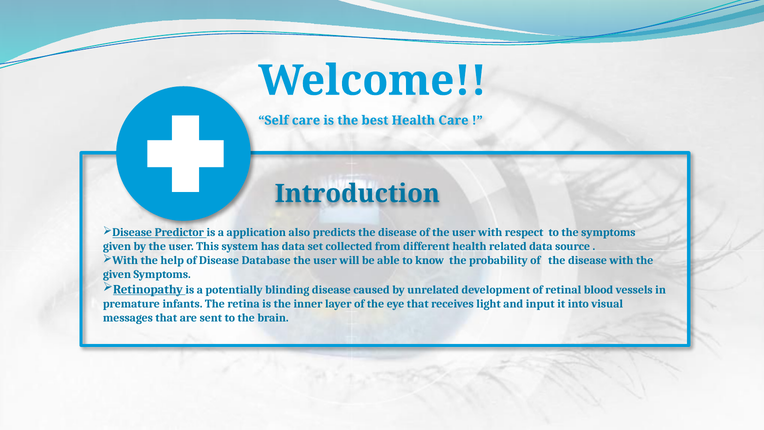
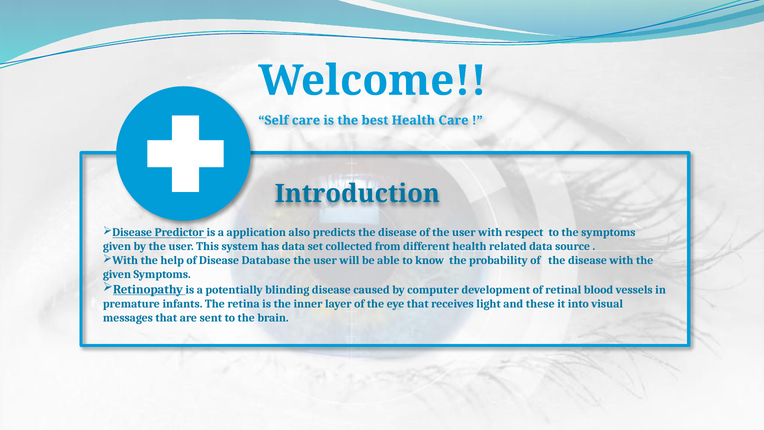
unrelated: unrelated -> computer (433, 290)
input: input -> these (540, 304)
